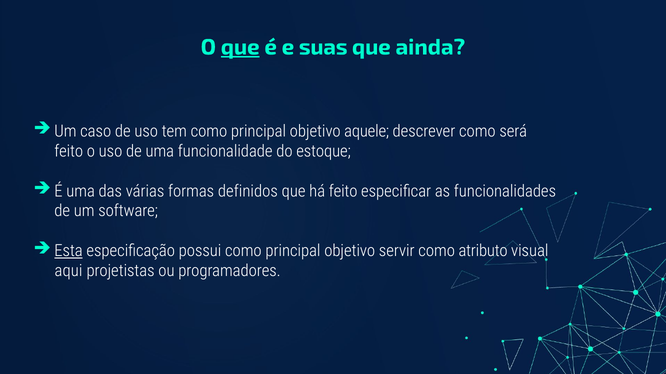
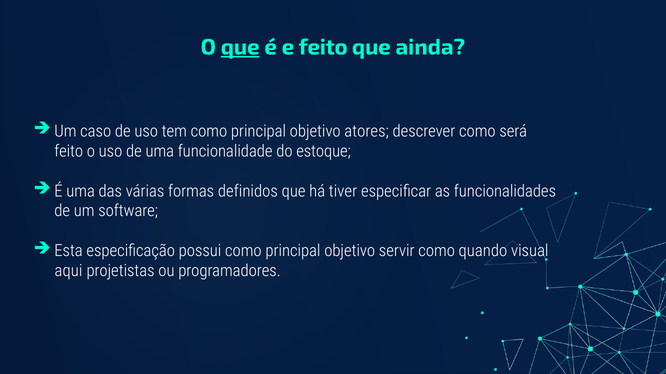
e suas: suas -> feito (323, 47)
aquele: aquele -> atores (367, 131)
há feito: feito -> tiver (343, 191)
Esta underline: present -> none (69, 251)
atributo: atributo -> quando (483, 251)
